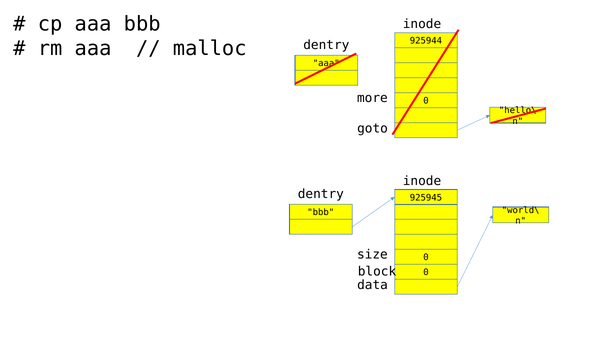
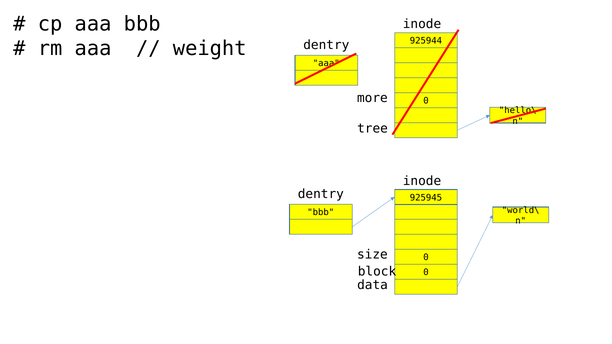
malloc: malloc -> weight (210, 49)
goto: goto -> tree (373, 129)
